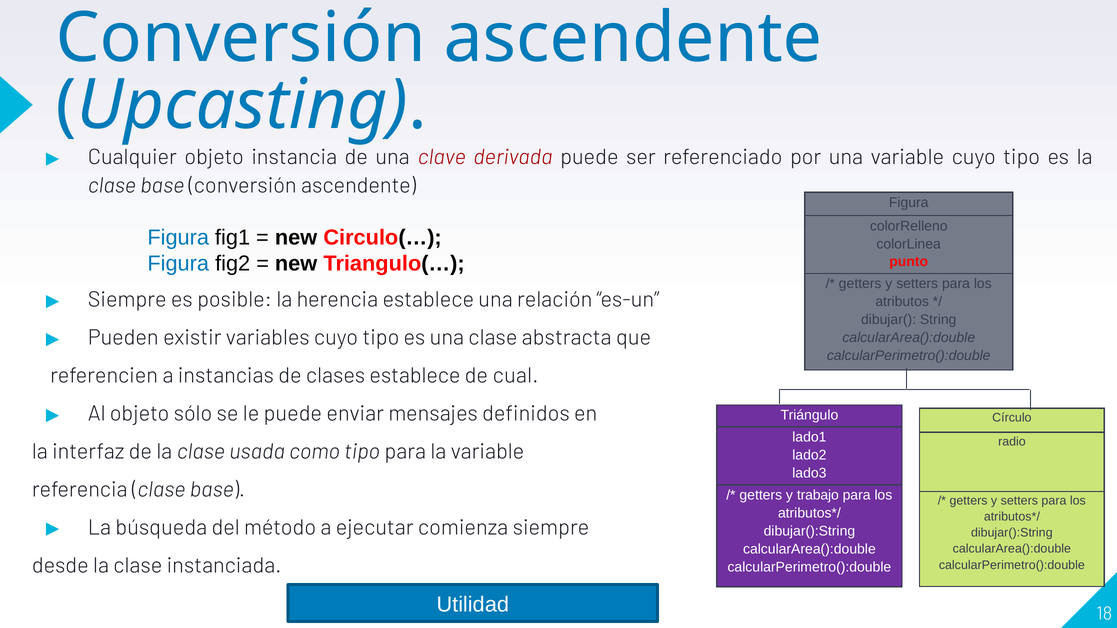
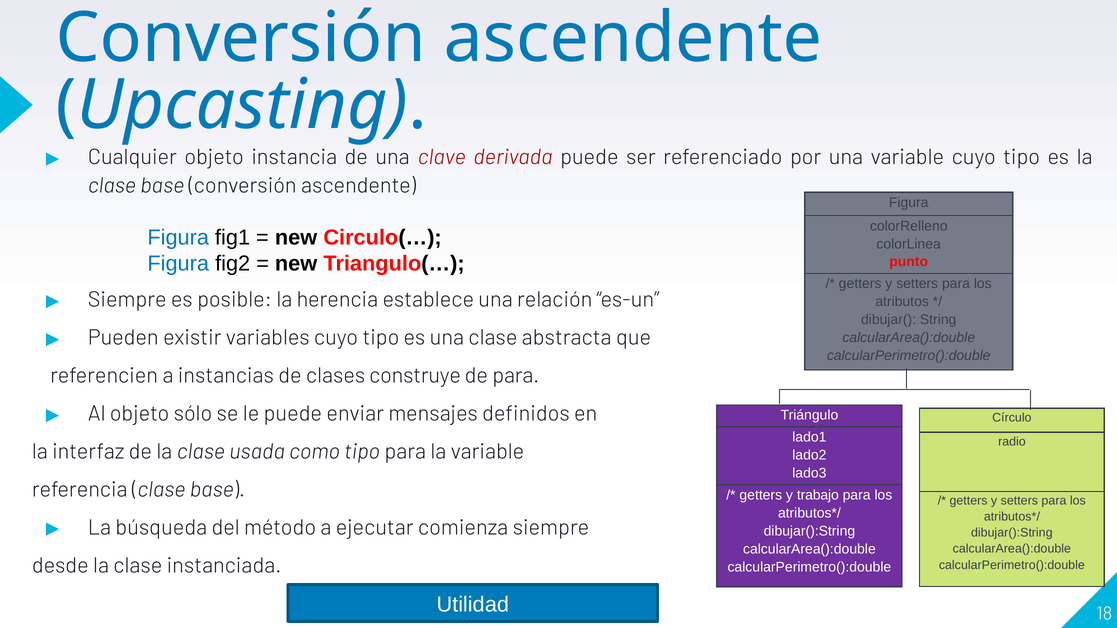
clases establece: establece -> construye (415, 376)
de cual: cual -> para (516, 376)
